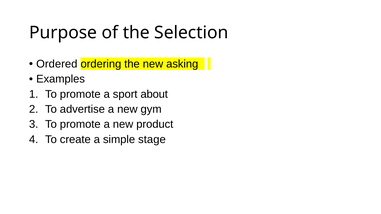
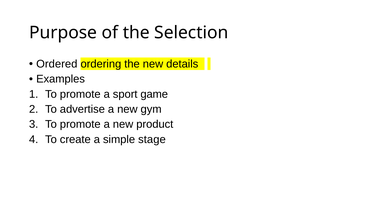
asking: asking -> details (182, 64)
about: about -> game (154, 94)
